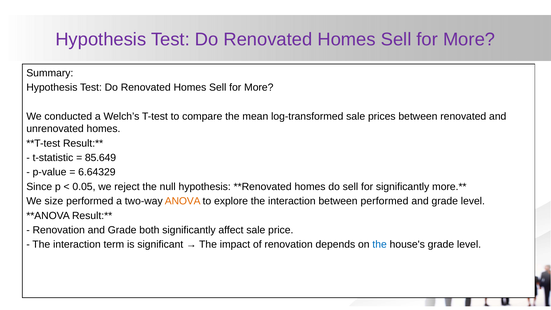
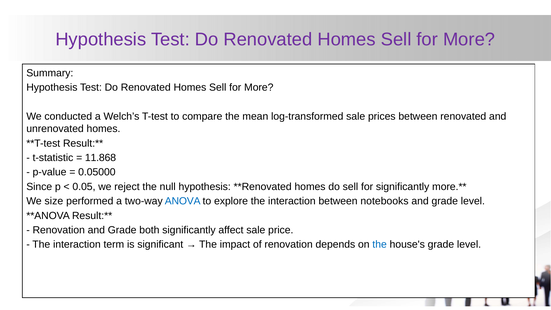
85.649: 85.649 -> 11.868 (100, 158)
6.64329: 6.64329 -> 0.05000 (97, 172)
ANOVA colour: orange -> blue (183, 201)
between performed: performed -> notebooks (384, 201)
